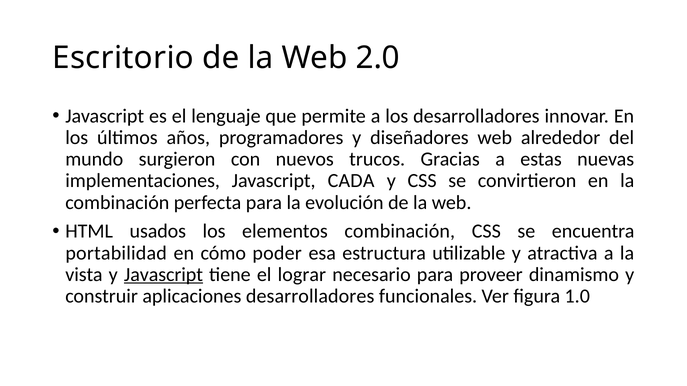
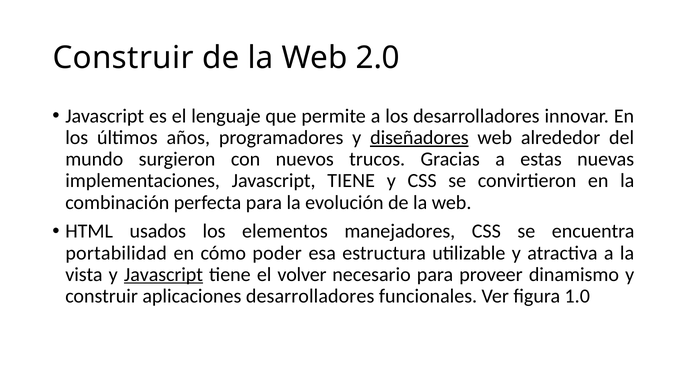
Escritorio: Escritorio -> Construir (123, 58)
diseñadores underline: none -> present (419, 138)
implementaciones Javascript CADA: CADA -> TIENE (351, 181)
elementos combinación: combinación -> manejadores (400, 232)
lograr: lograr -> volver (302, 275)
